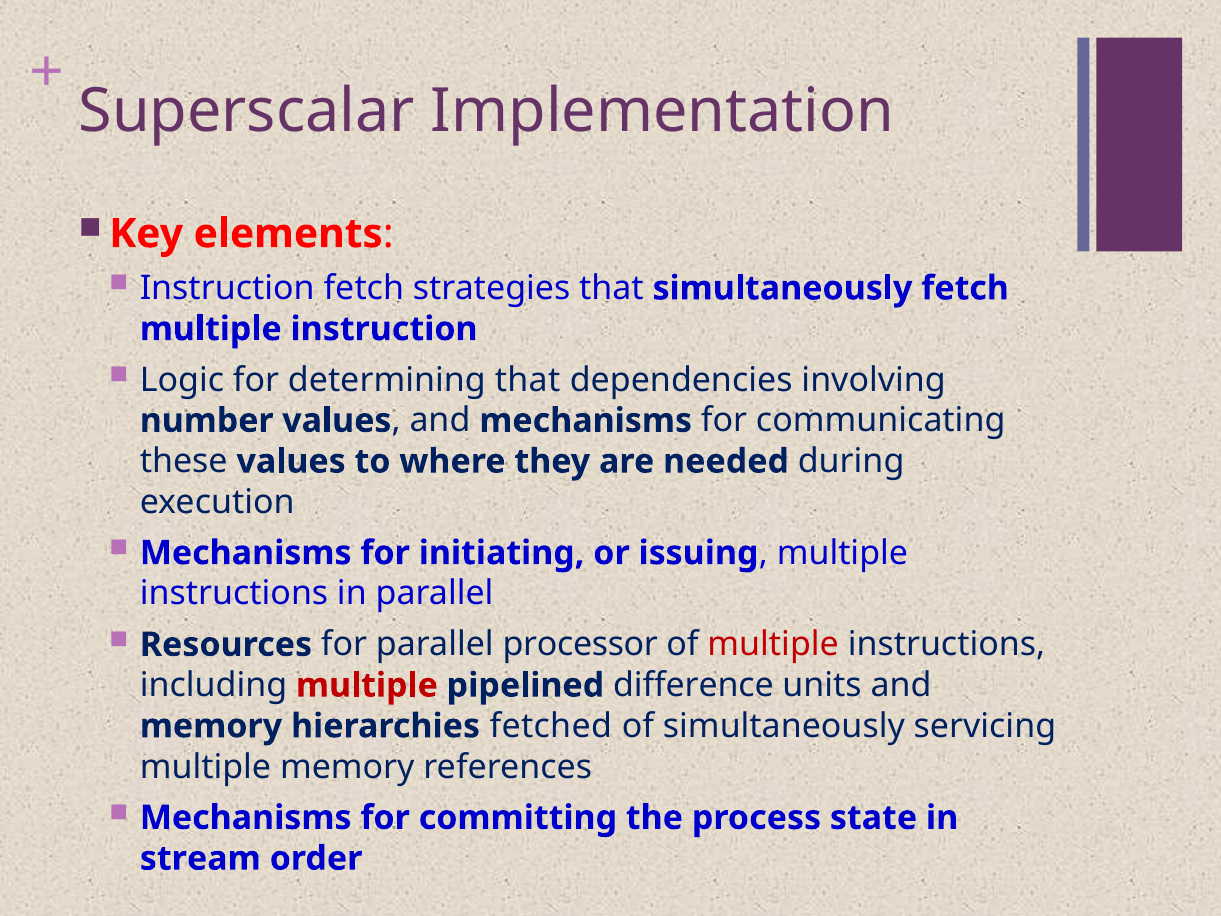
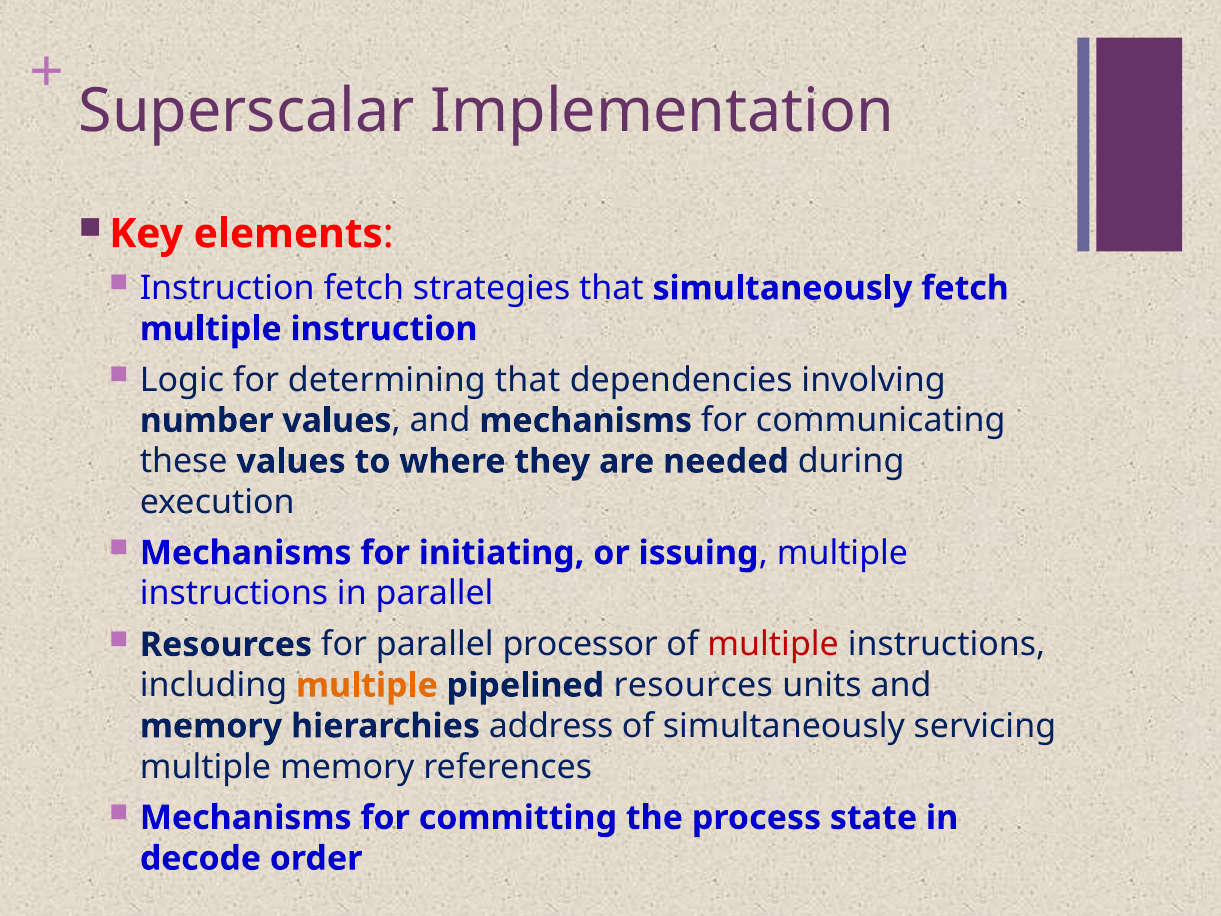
multiple colour: red -> orange (367, 685)
pipelined difference: difference -> resources (693, 685)
fetched: fetched -> address (551, 726)
stream: stream -> decode (200, 858)
